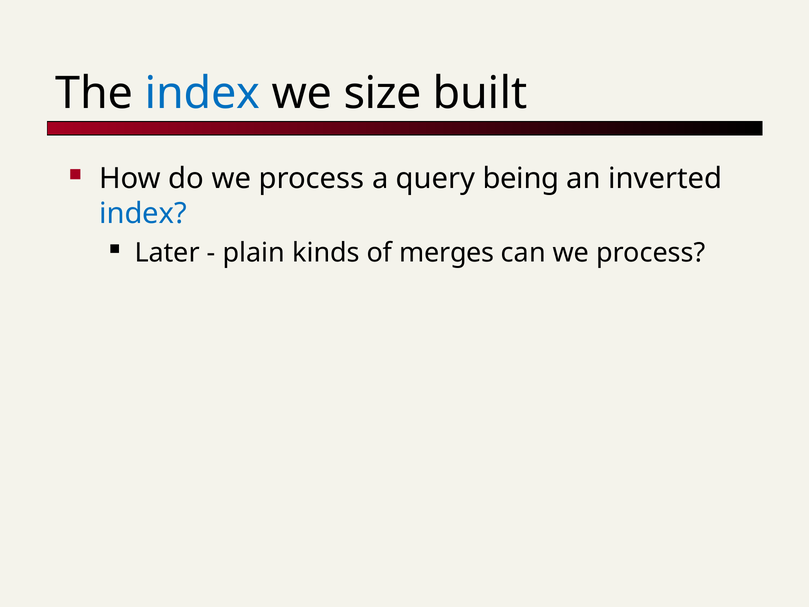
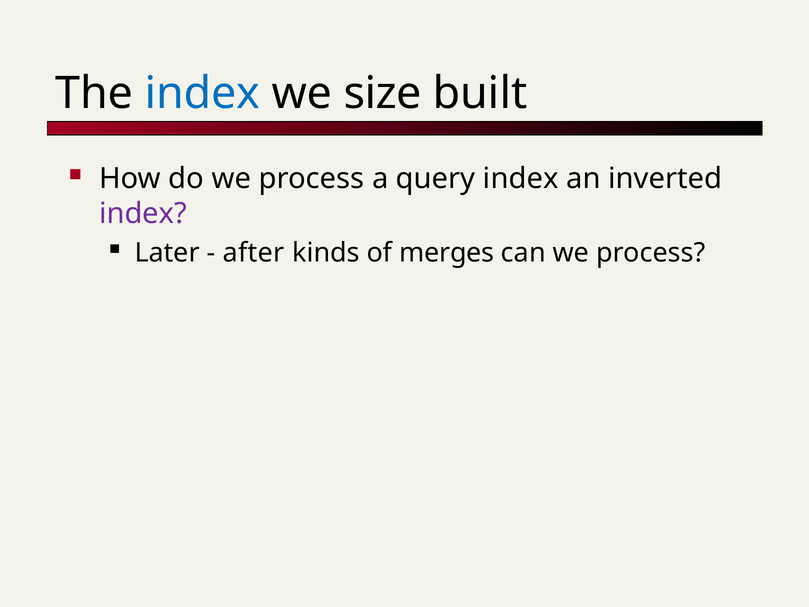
query being: being -> index (521, 179)
index colour: blue -> purple (143, 214)
plain: plain -> after (254, 253)
